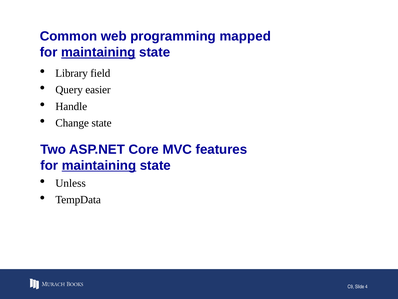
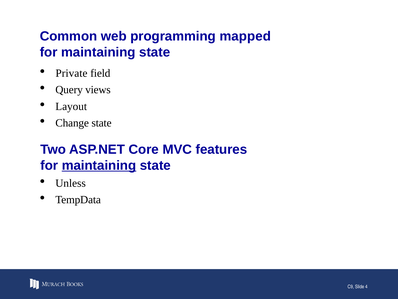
maintaining underline: present -> none (98, 52)
Library: Library -> Private (71, 73)
easier: easier -> views (98, 90)
Handle: Handle -> Layout (71, 106)
